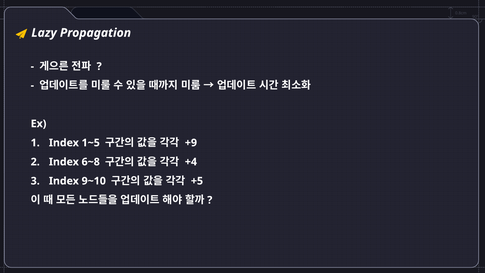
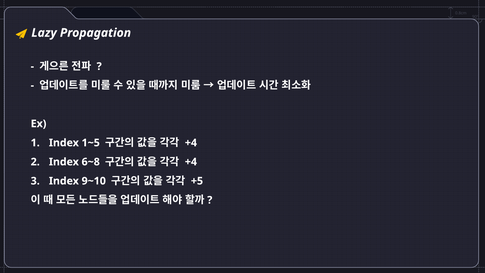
+9: +9 -> +4 (191, 143)
